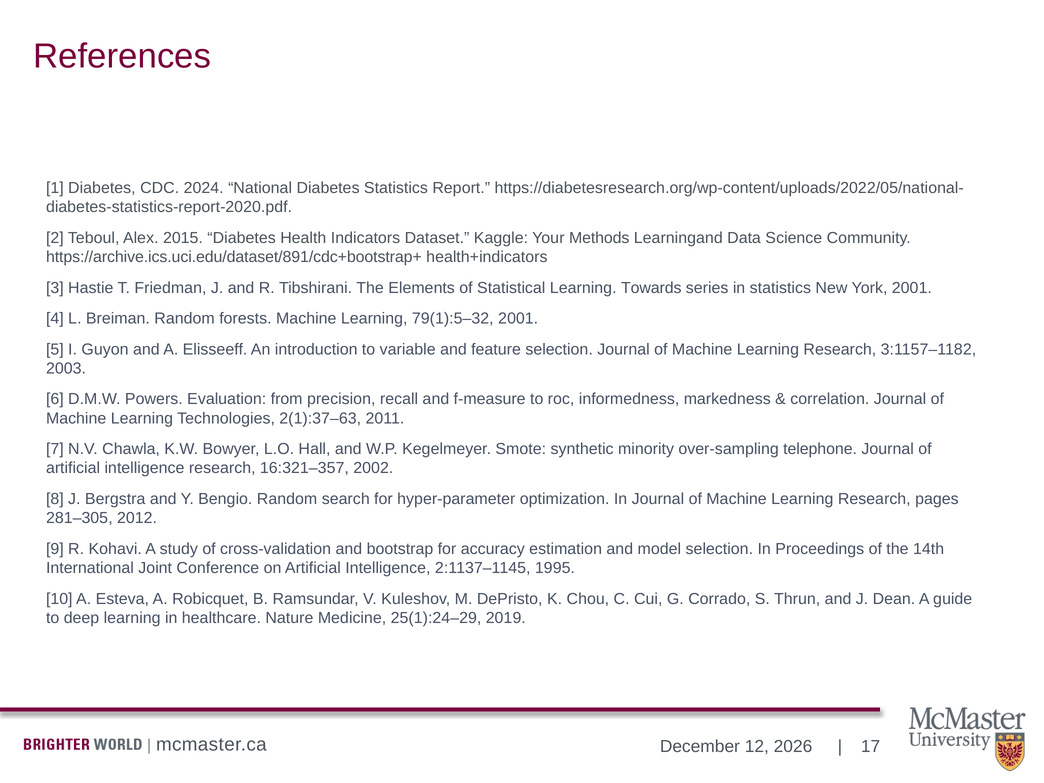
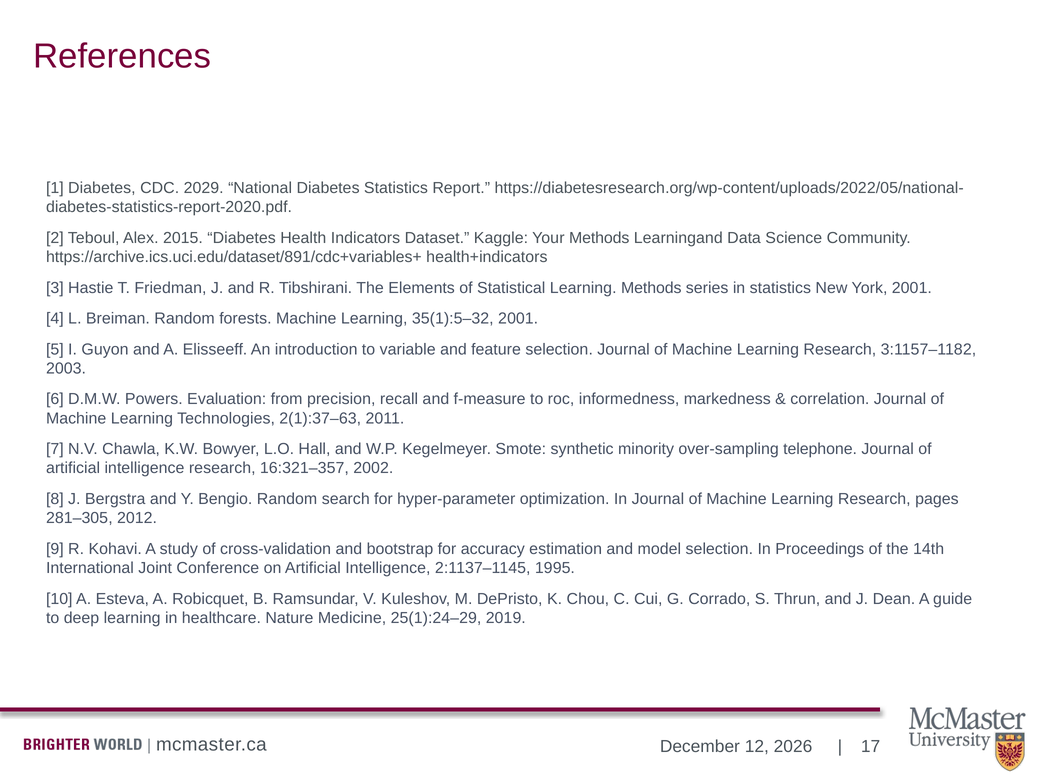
2024: 2024 -> 2029 (204, 188)
https://archive.ics.uci.edu/dataset/891/cdc+bootstrap+: https://archive.ics.uci.edu/dataset/891/cdc+bootstrap+ -> https://archive.ics.uci.edu/dataset/891/cdc+variables+ (234, 257)
Learning Towards: Towards -> Methods (651, 288)
79(1):5–32: 79(1):5–32 -> 35(1):5–32 (453, 319)
